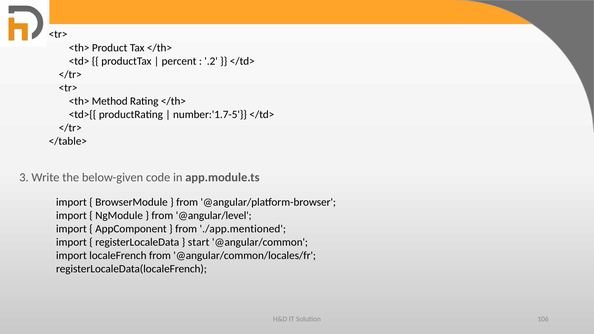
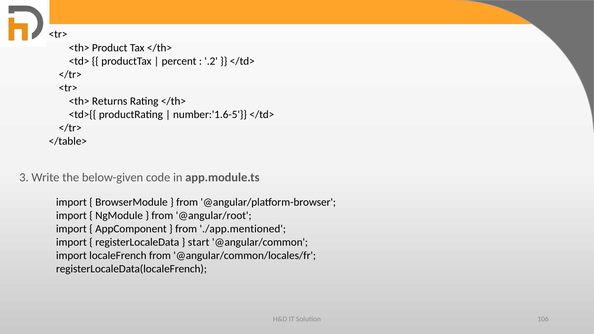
Method: Method -> Returns (110, 101)
number:'1.7-5: number:'1.7-5 -> number:'1.6-5 (210, 115)
@angular/level: @angular/level -> @angular/root (214, 215)
